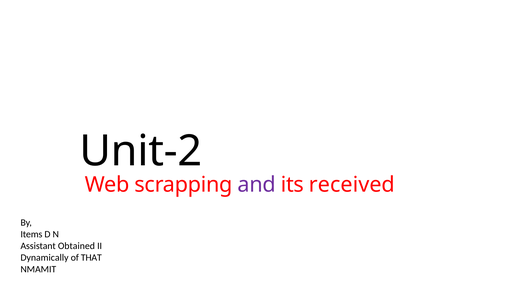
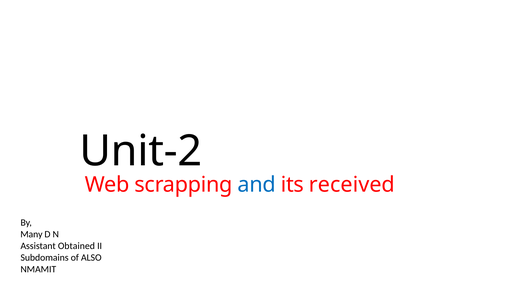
and colour: purple -> blue (257, 185)
Items: Items -> Many (31, 234)
Dynamically: Dynamically -> Subdomains (45, 258)
THAT: THAT -> ALSO (91, 258)
